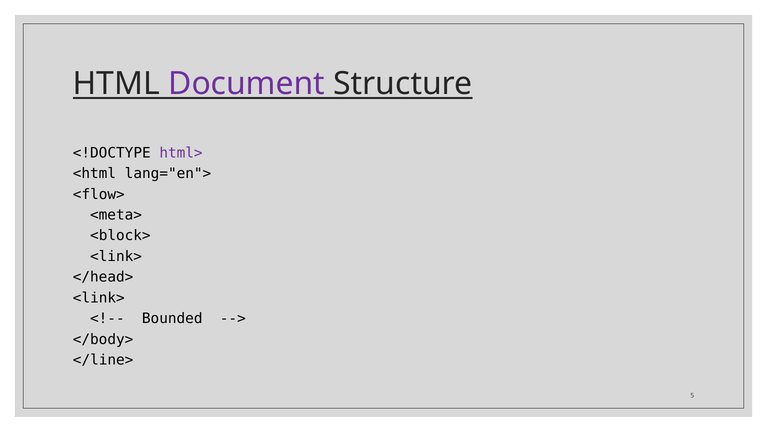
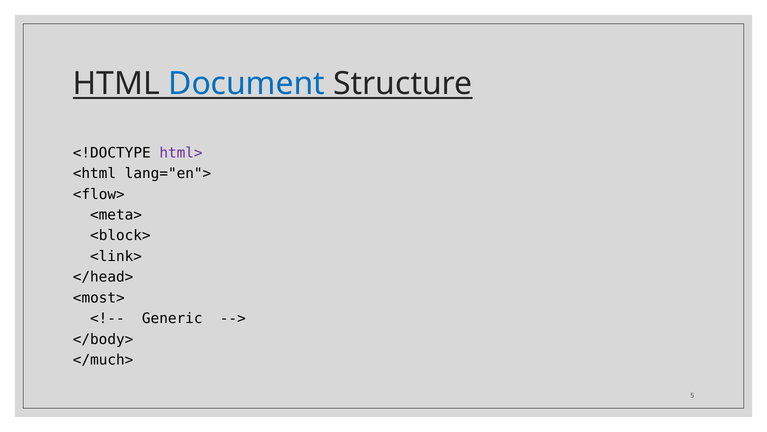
Document colour: purple -> blue (247, 83)
<link>: <link> -> <most> (99, 298)
Bounded: Bounded -> Generic (172, 318)
</line>: </line> -> </much> (103, 360)
